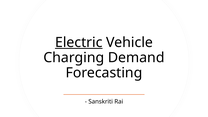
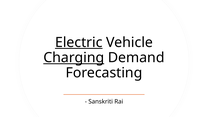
Charging underline: none -> present (74, 58)
